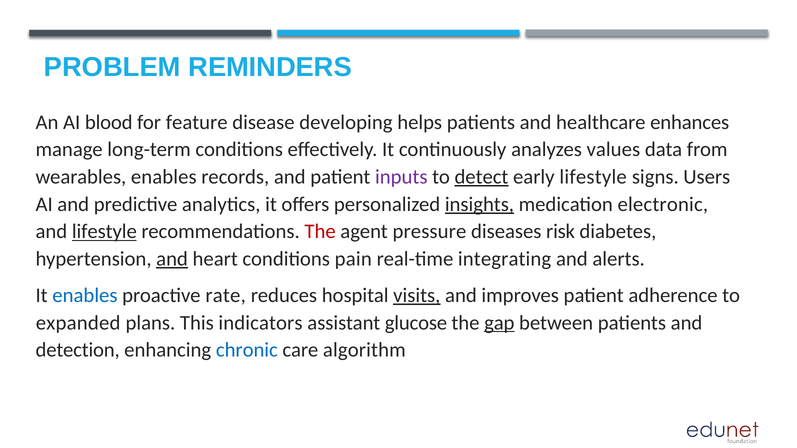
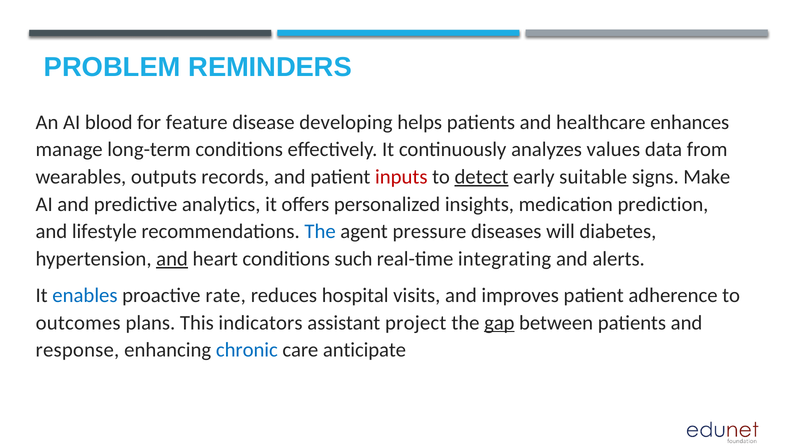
wearables enables: enables -> outputs (164, 177)
inputs colour: purple -> red (401, 177)
early lifestyle: lifestyle -> suitable (593, 177)
Users: Users -> Make (707, 177)
insights underline: present -> none (479, 204)
electronic: electronic -> prediction (663, 204)
lifestyle underline: present -> none (104, 232)
The colour: red -> blue (320, 232)
risk: risk -> will (561, 232)
pain: pain -> such (353, 259)
visits underline: present -> none (417, 296)
expanded: expanded -> outcomes (78, 323)
glucose: glucose -> project (416, 323)
detection: detection -> response (77, 350)
algorithm: algorithm -> anticipate (364, 350)
